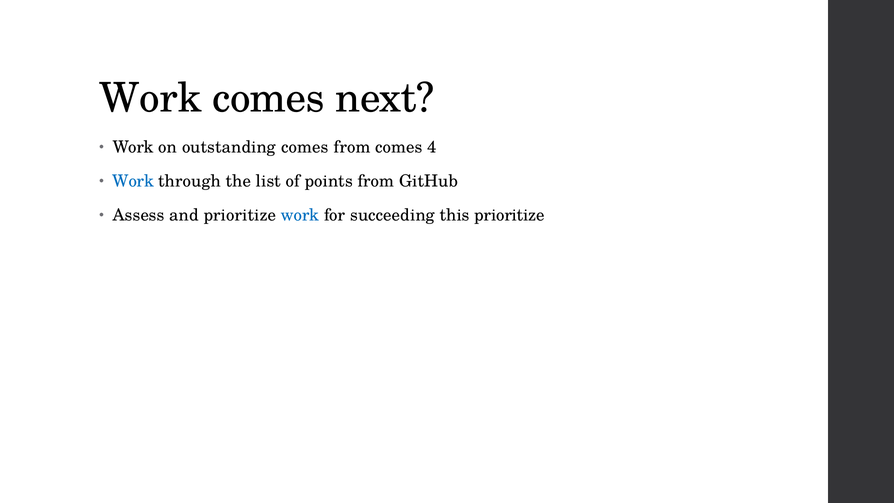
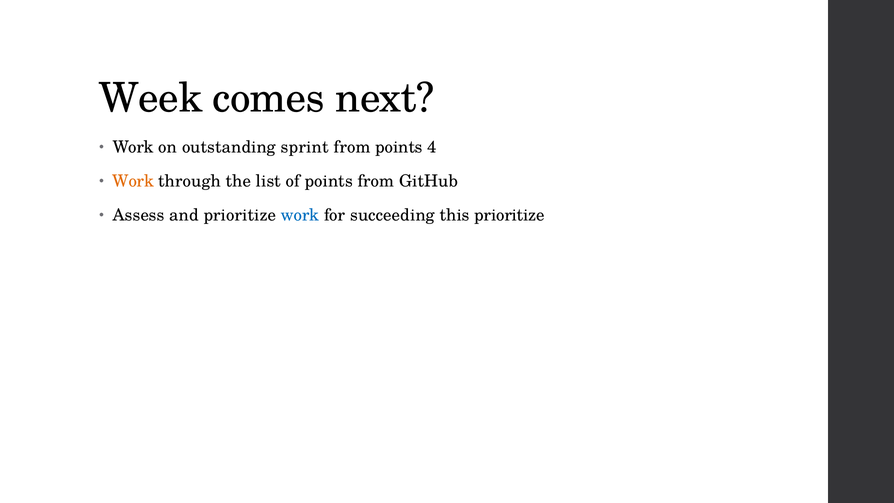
Work: Work -> Week (151, 98)
outstanding comes: comes -> sprint (305, 147)
from comes: comes -> points (399, 147)
Work colour: blue -> orange (133, 181)
